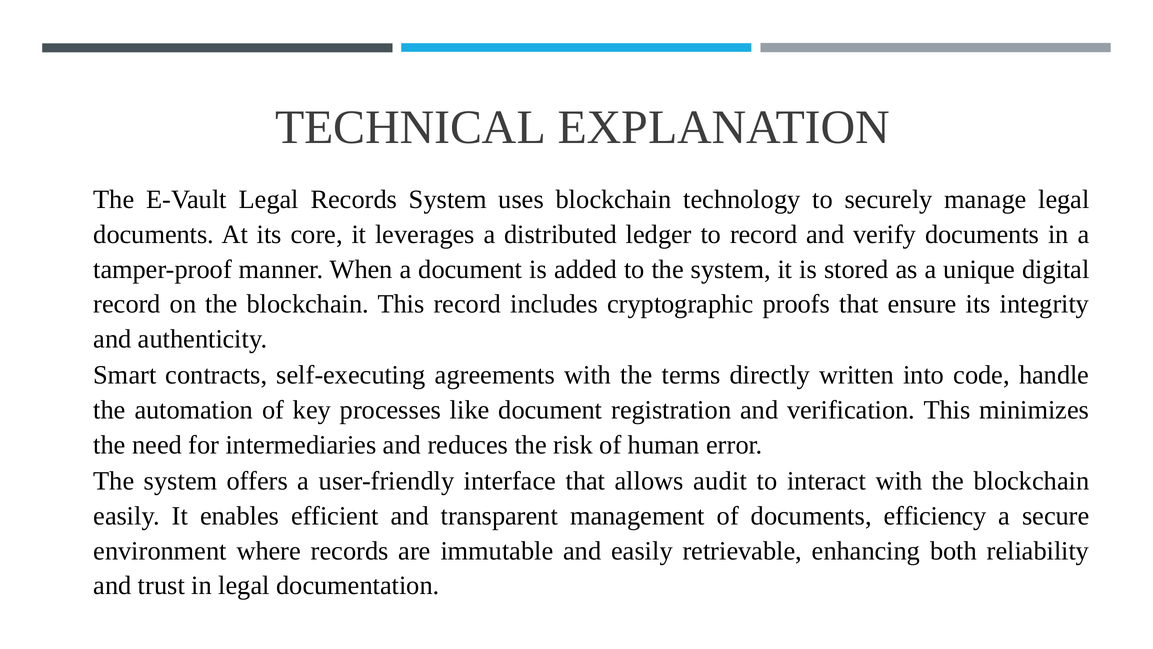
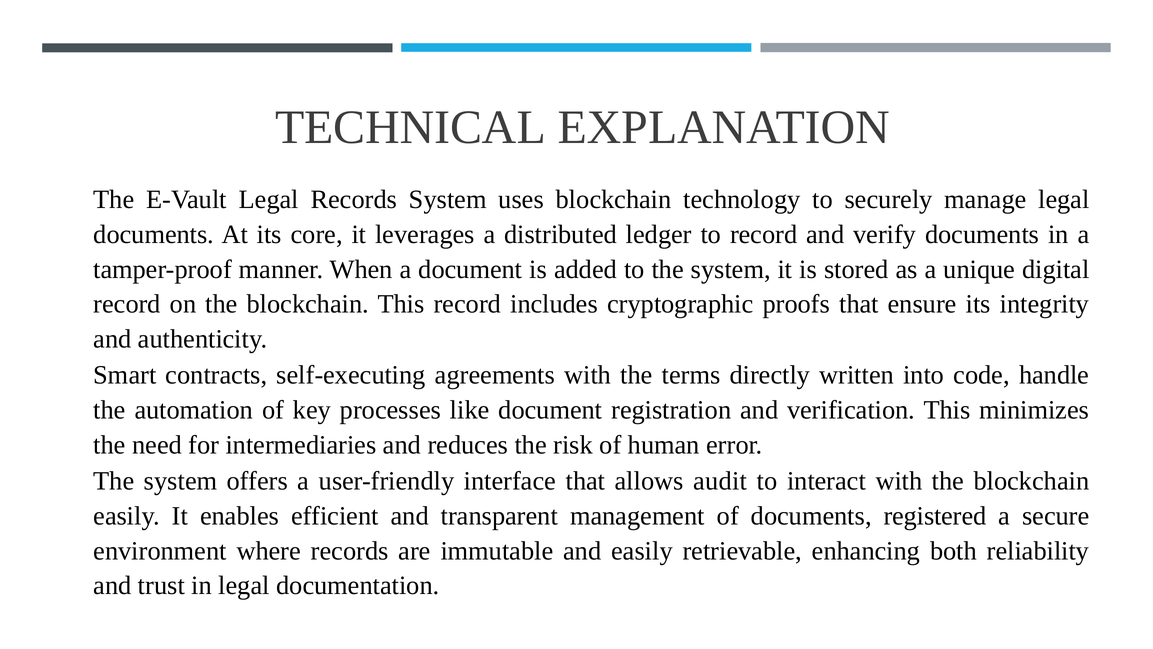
efficiency: efficiency -> registered (935, 516)
